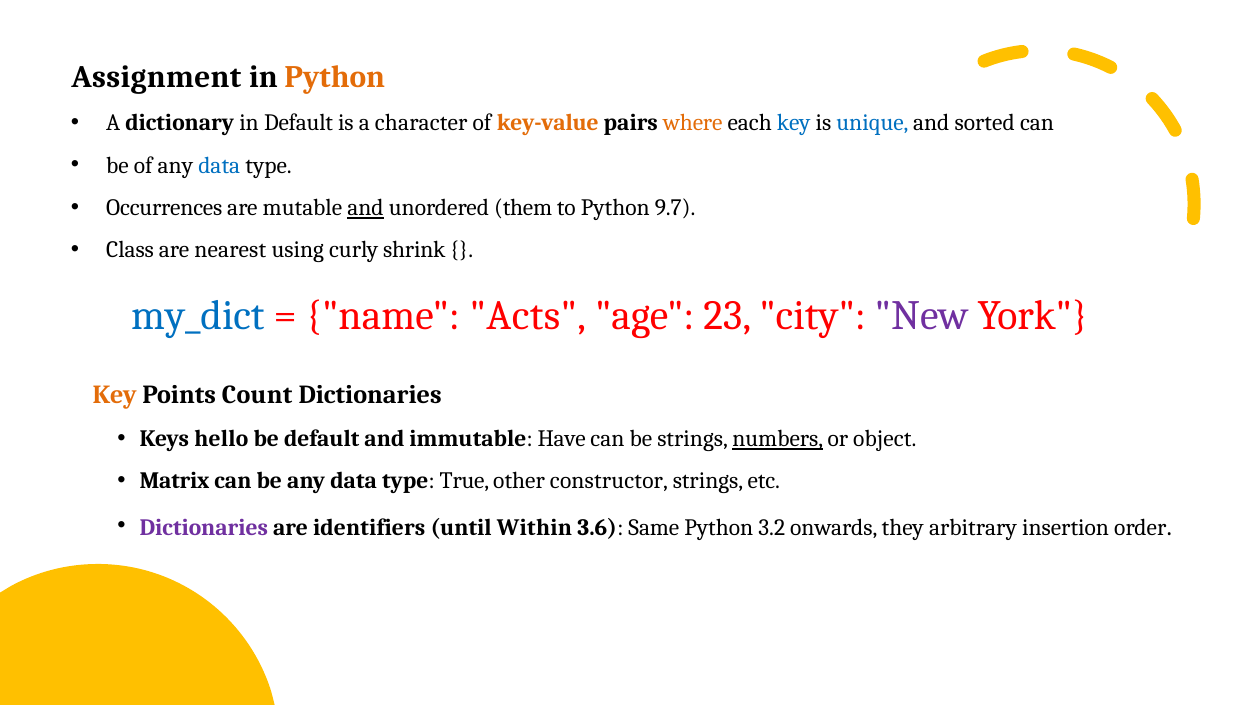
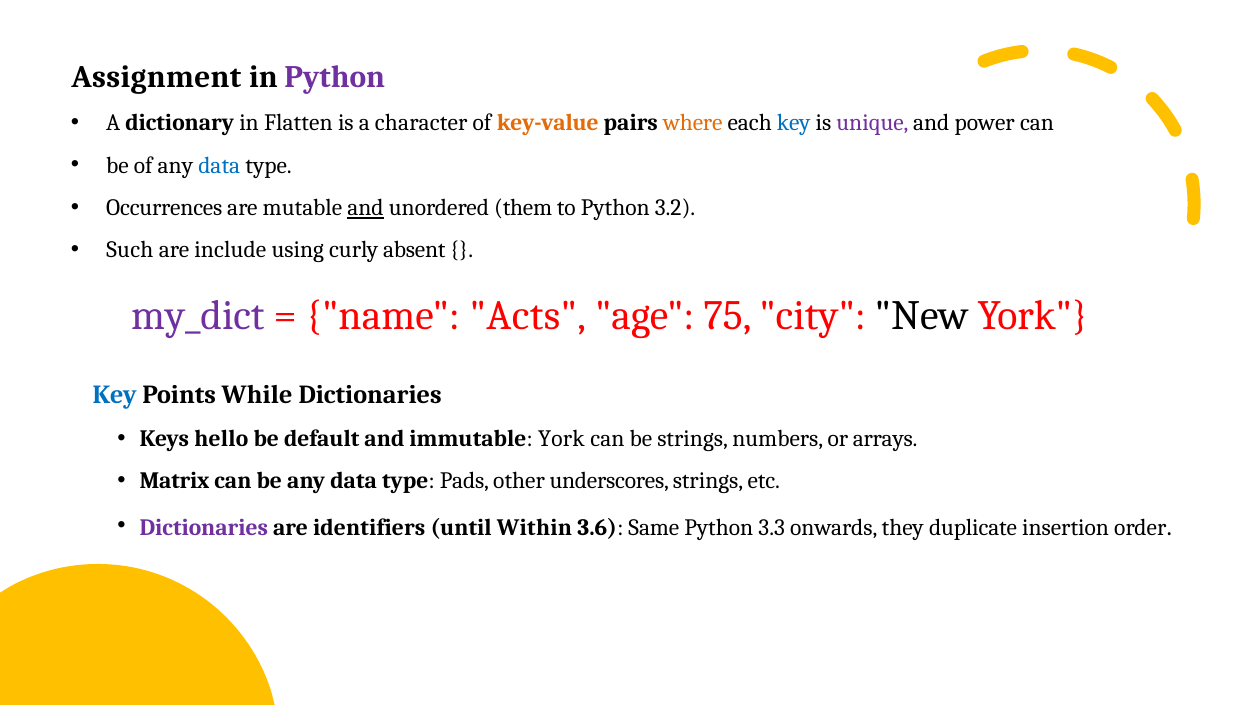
Python colour: orange -> purple (335, 77)
in Default: Default -> Flatten (298, 123)
unique colour: blue -> purple (872, 123)
sorted: sorted -> power (985, 123)
9.7: 9.7 -> 3.2 (675, 208)
Class: Class -> Such (130, 250)
nearest: nearest -> include (230, 250)
shrink: shrink -> absent (414, 250)
my_dict colour: blue -> purple (198, 315)
23: 23 -> 75 (727, 315)
New colour: purple -> black (922, 315)
Key colour: orange -> blue (115, 395)
Count: Count -> While (257, 395)
immutable Have: Have -> York (561, 439)
numbers underline: present -> none (778, 439)
object: object -> arrays (885, 439)
True: True -> Pads (464, 481)
constructor: constructor -> underscores (609, 481)
3.2: 3.2 -> 3.3 (772, 527)
arbitrary: arbitrary -> duplicate (973, 527)
